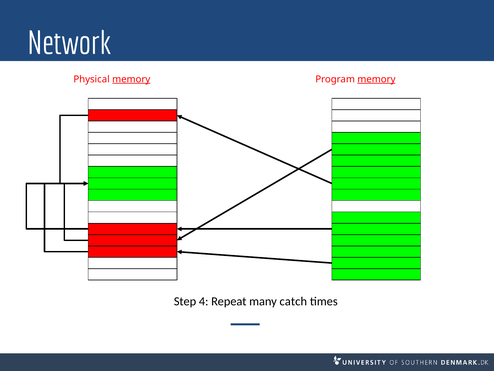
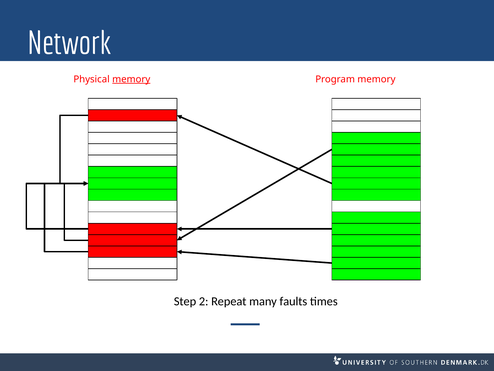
memory underline: present -> none (376, 79)
4: 4 -> 2 (204, 301)
catch: catch -> faults (293, 301)
